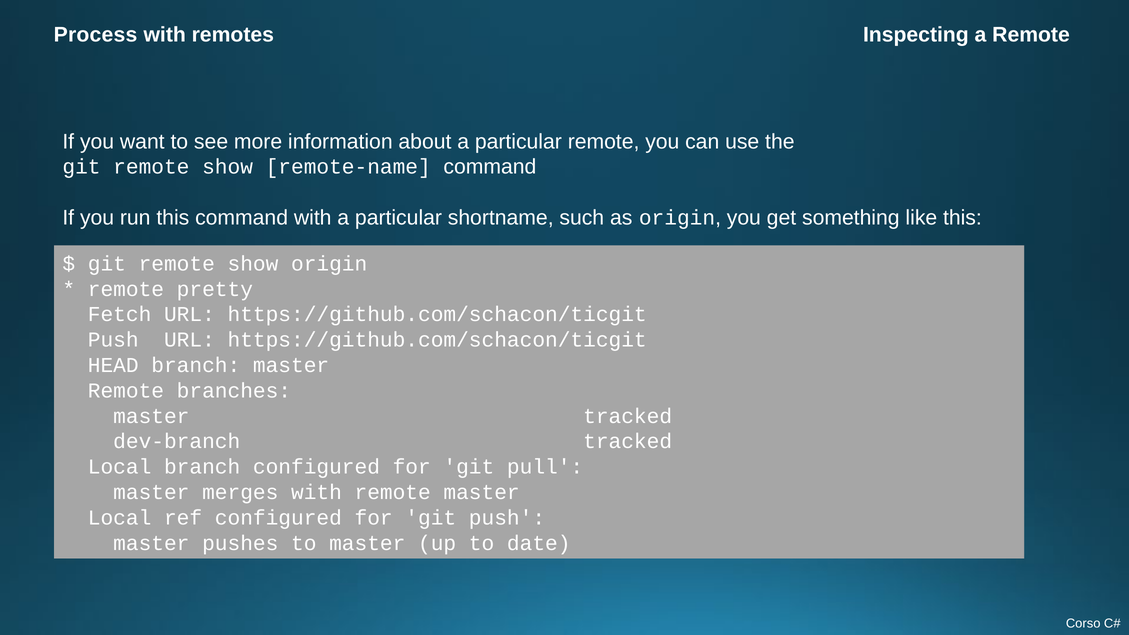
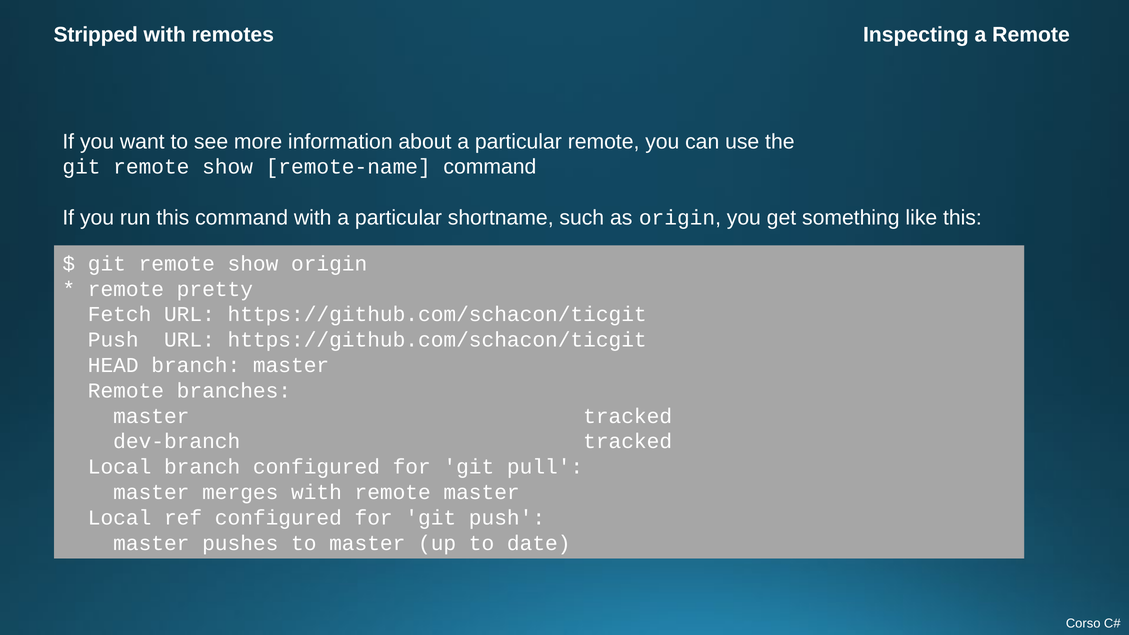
Process: Process -> Stripped (96, 35)
